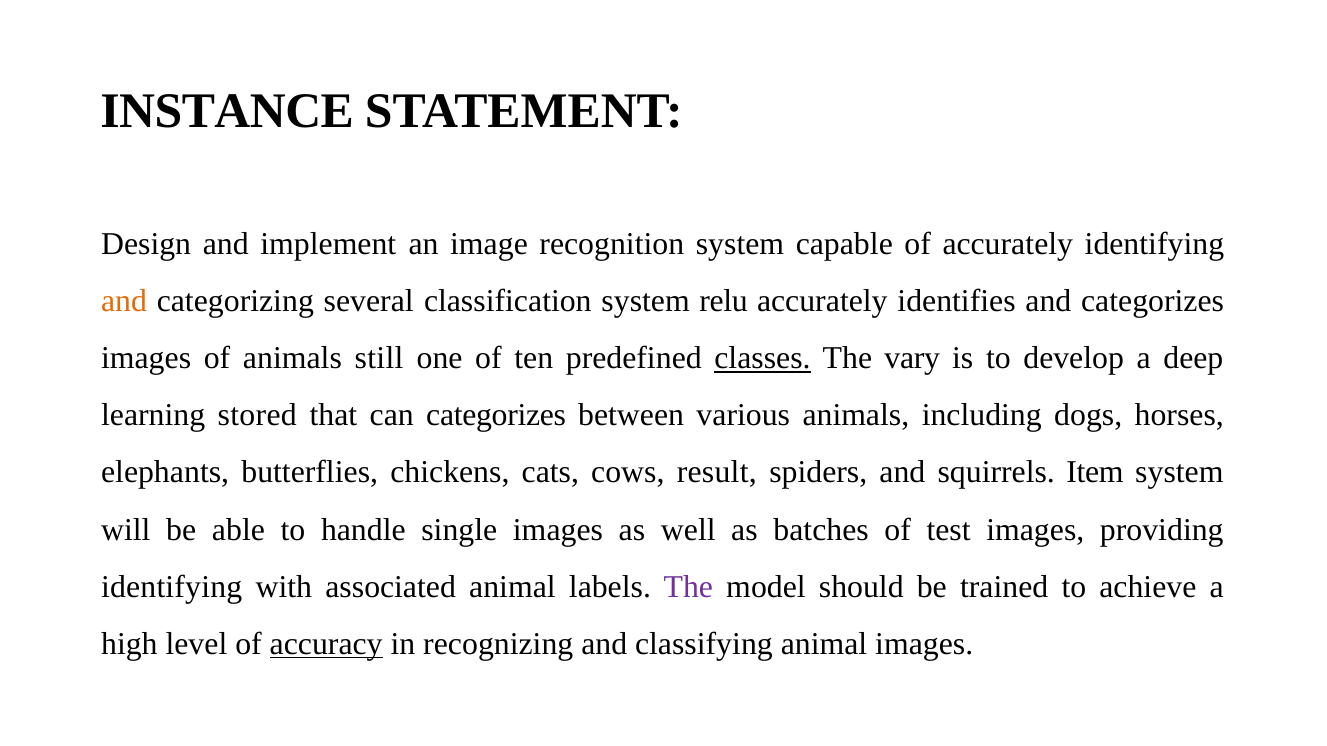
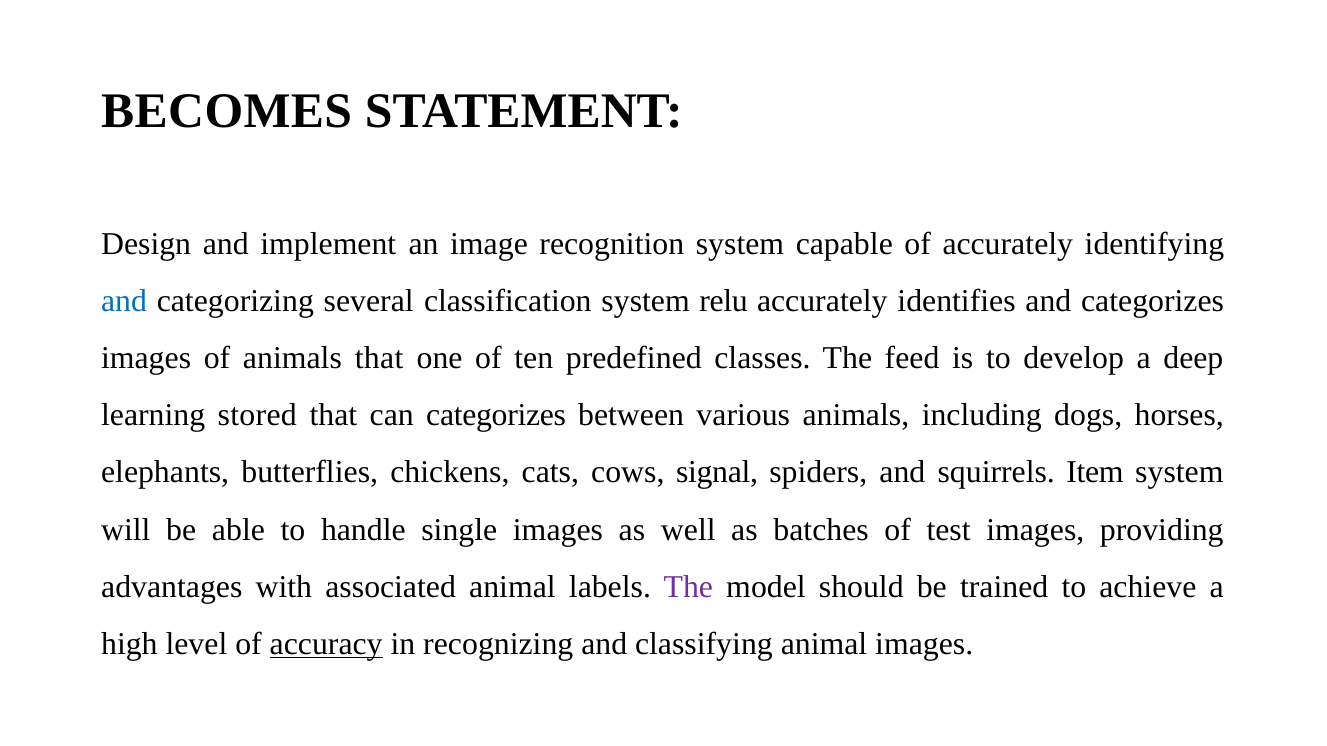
INSTANCE: INSTANCE -> BECOMES (227, 112)
and colour: orange -> blue (124, 301)
animals still: still -> that (379, 358)
classes underline: present -> none (762, 358)
vary: vary -> feed (912, 358)
result: result -> signal (717, 473)
identifying: identifying -> advantages (172, 587)
